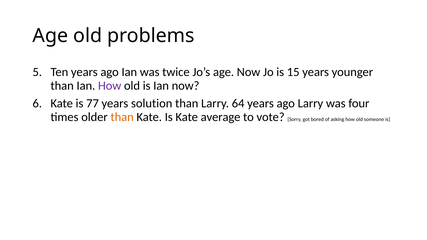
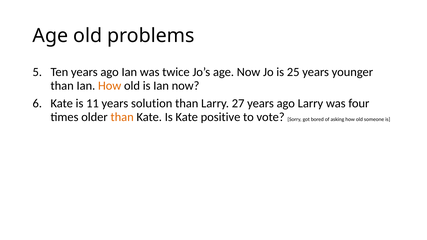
15: 15 -> 25 (293, 72)
How colour: purple -> orange (110, 86)
77: 77 -> 11 (93, 104)
64: 64 -> 27 (238, 104)
average: average -> positive (221, 117)
